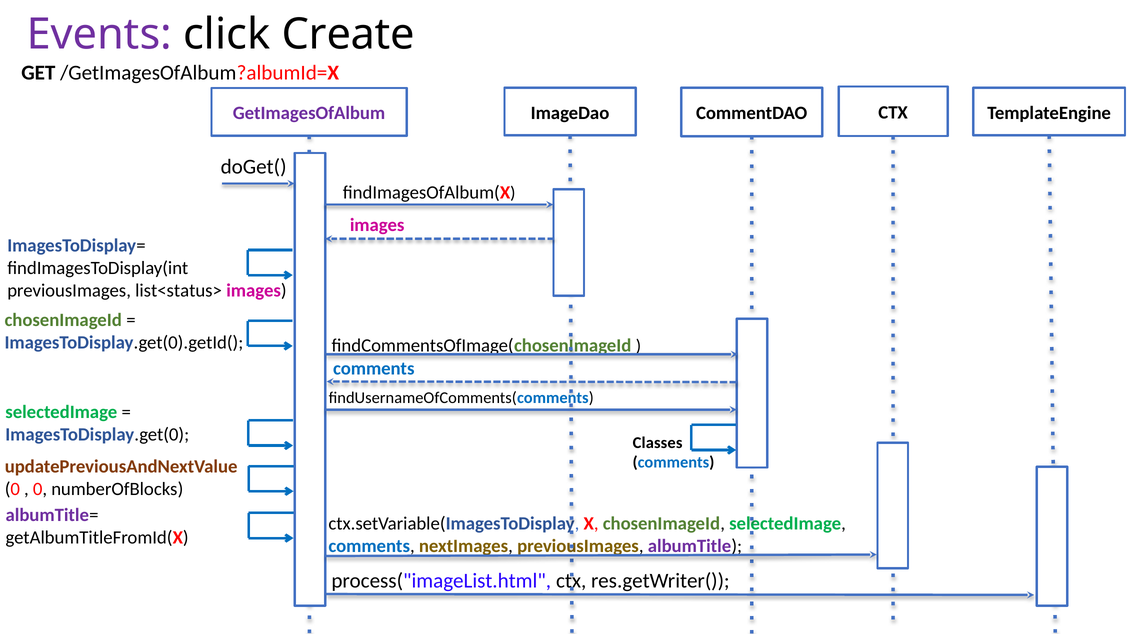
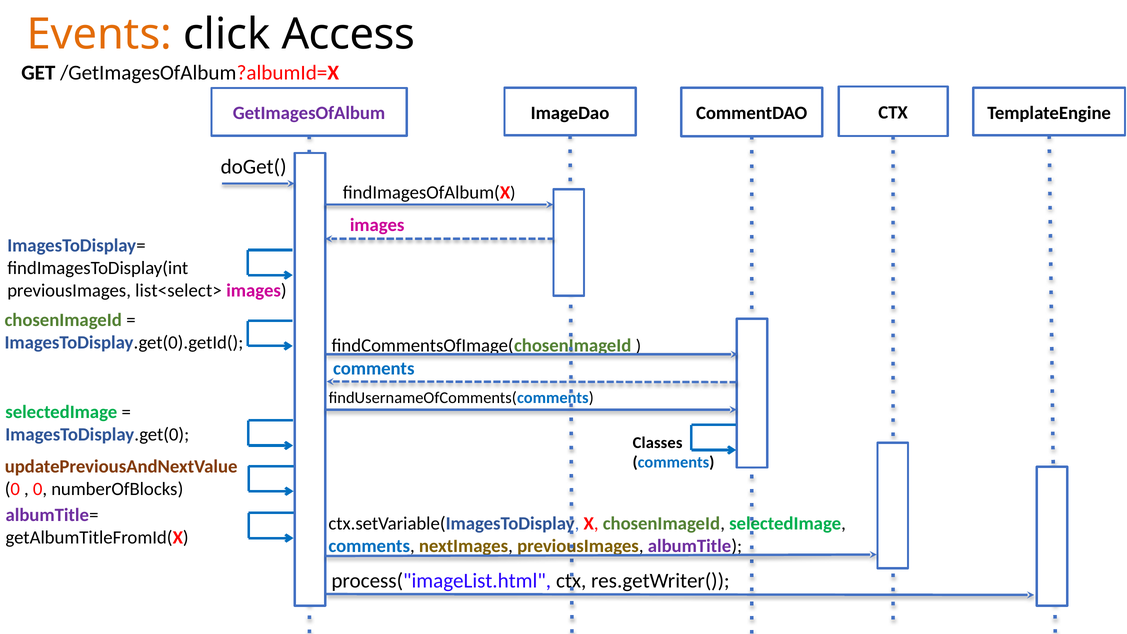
Events colour: purple -> orange (99, 35)
Create: Create -> Access (348, 35)
list<status>: list<status> -> list<select> (178, 291)
